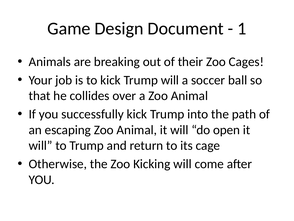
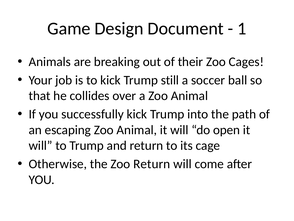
Trump will: will -> still (170, 80)
Zoo Kicking: Kicking -> Return (152, 164)
